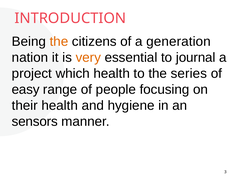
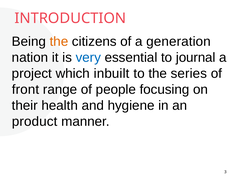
very colour: orange -> blue (88, 58)
which health: health -> inbuilt (112, 74)
easy: easy -> front (25, 90)
sensors: sensors -> product (35, 122)
